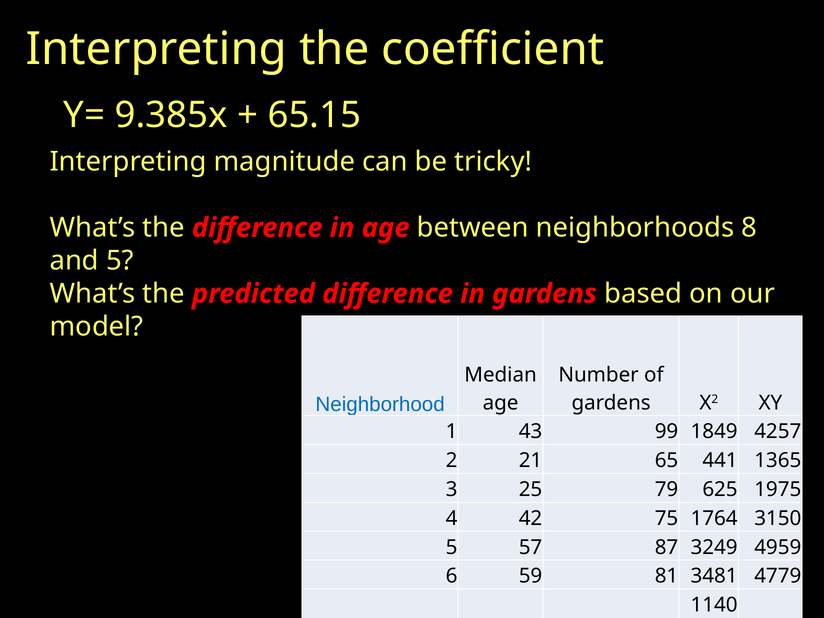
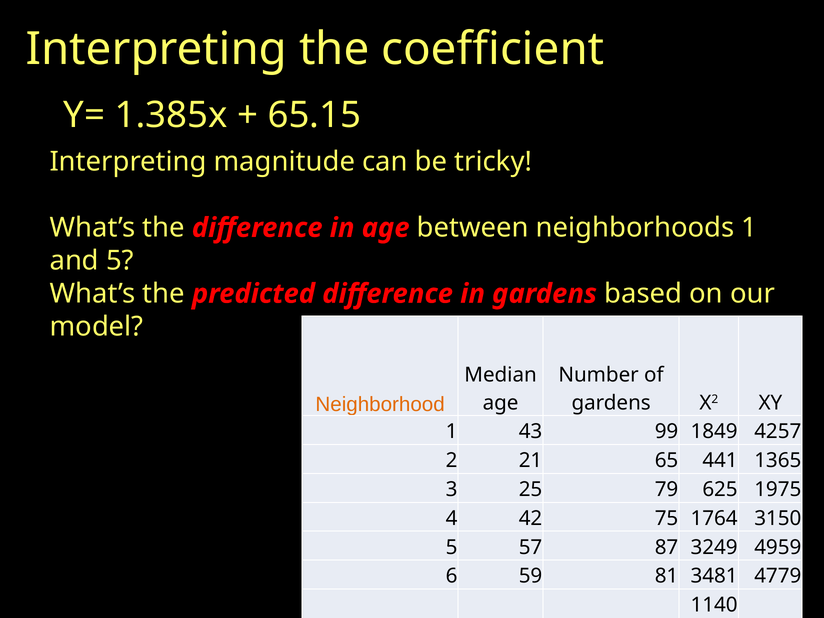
9.385x: 9.385x -> 1.385x (171, 115)
neighborhoods 8: 8 -> 1 (749, 228)
Neighborhood colour: blue -> orange (380, 404)
